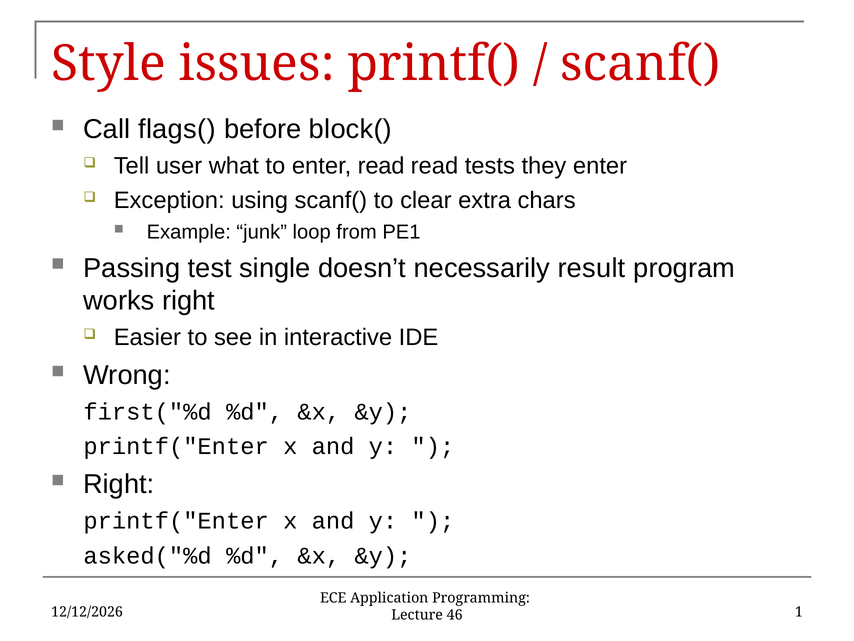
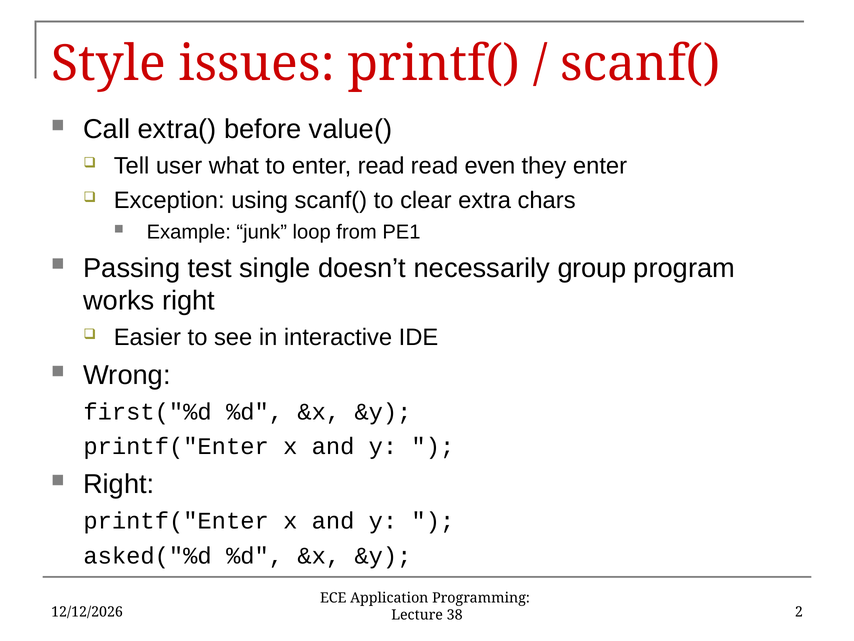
flags(: flags( -> extra( (177, 129)
block(: block( -> value( (351, 129)
tests: tests -> even (490, 166)
result: result -> group (592, 268)
1: 1 -> 2 (799, 612)
46: 46 -> 38 (455, 614)
